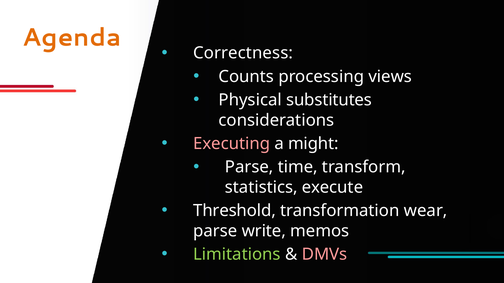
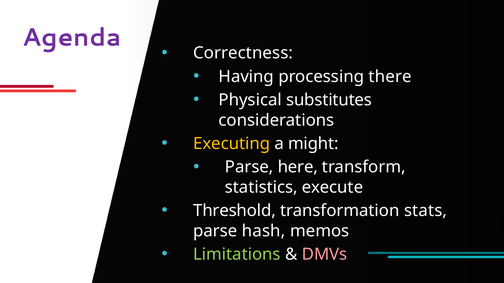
Agenda colour: orange -> purple (72, 38)
Counts: Counts -> Having (246, 77)
views: views -> there (390, 77)
Executing colour: pink -> yellow (232, 144)
time: time -> here (298, 167)
wear: wear -> stats (426, 211)
write: write -> hash (264, 231)
